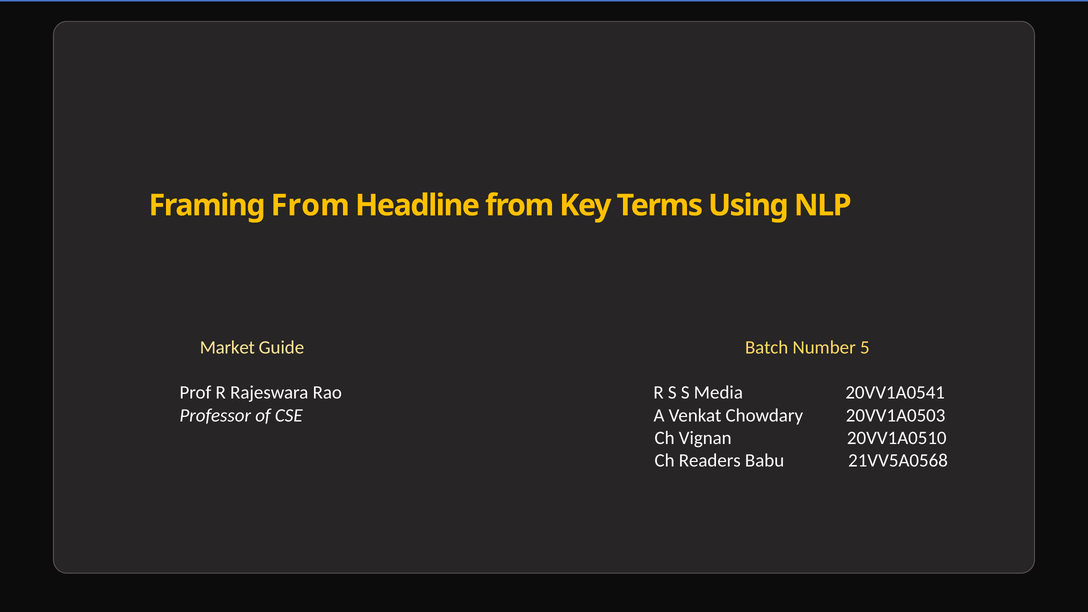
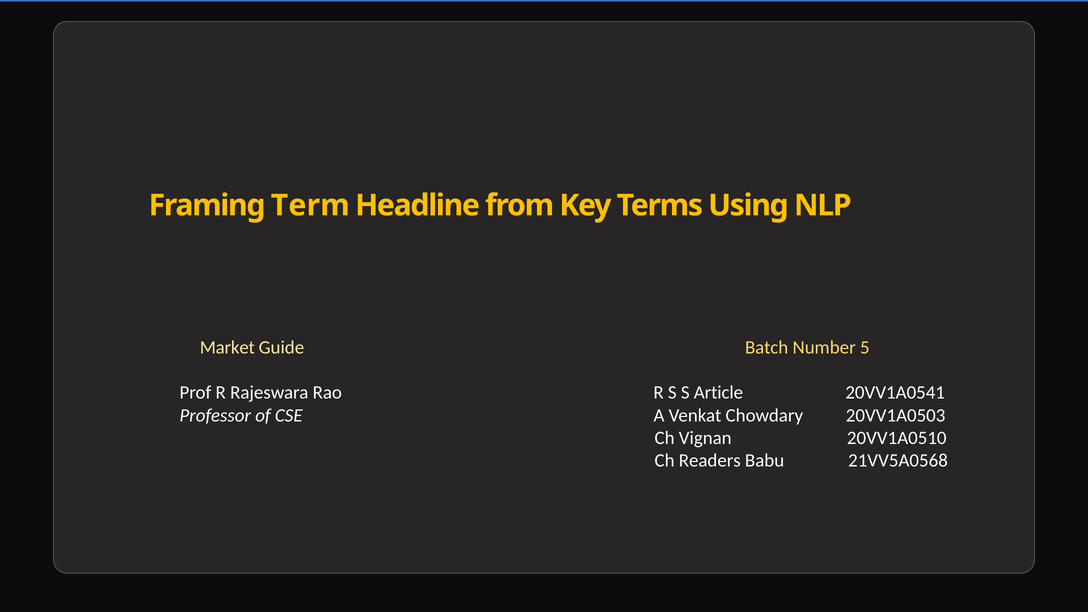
Framing From: From -> Term (310, 205)
Media: Media -> Article (718, 393)
